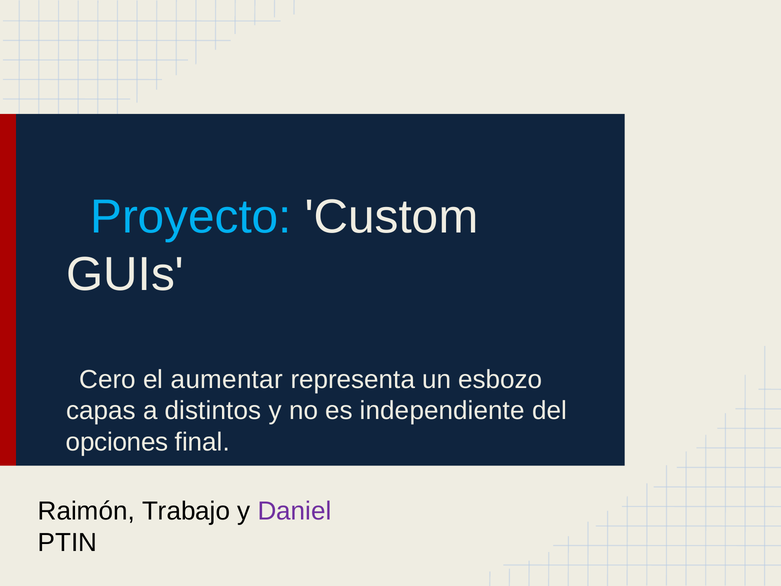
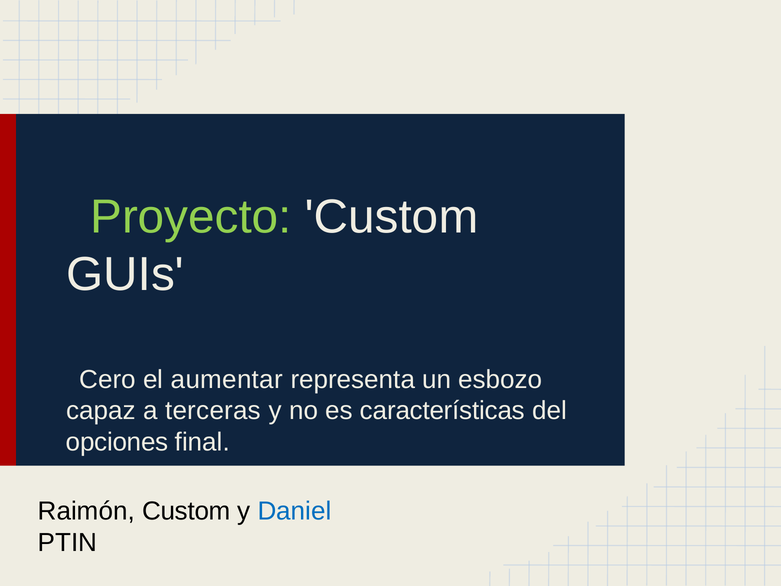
Proyecto colour: light blue -> light green (191, 217)
capas: capas -> capaz (101, 411)
distintos: distintos -> terceras (213, 411)
independiente: independiente -> características (442, 411)
Raimón Trabajo: Trabajo -> Custom (186, 511)
Daniel colour: purple -> blue (295, 511)
